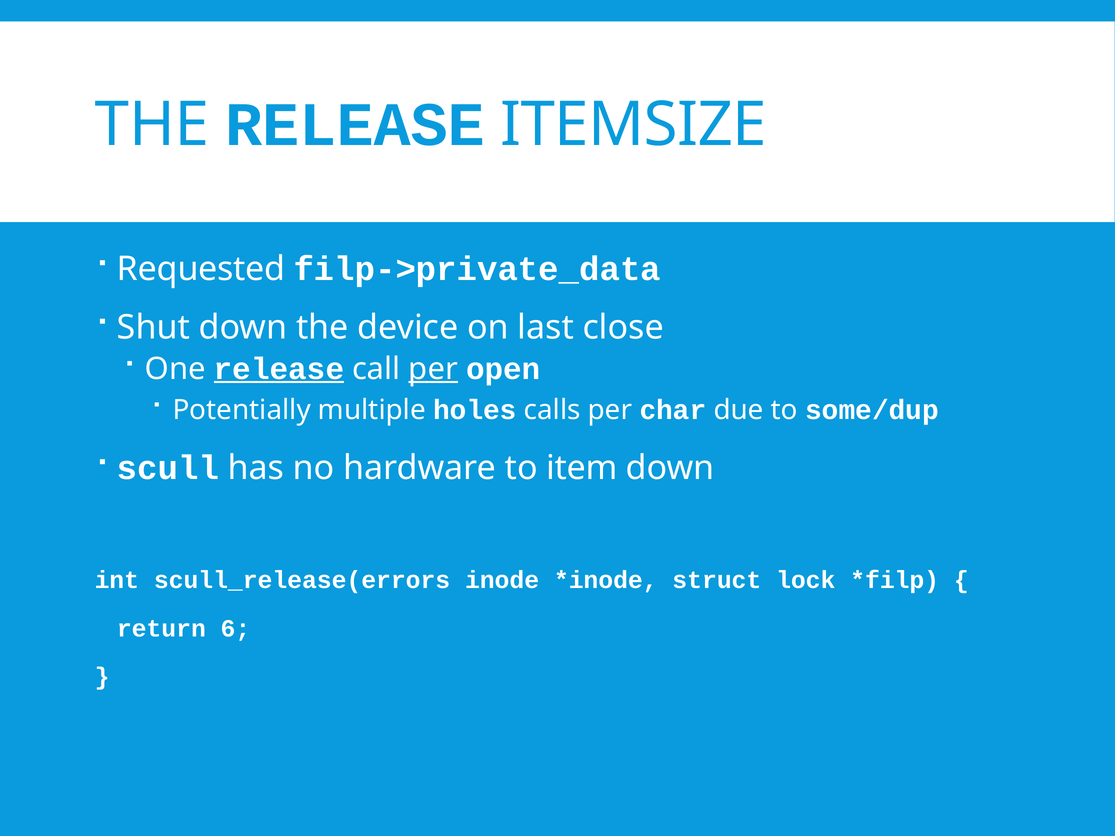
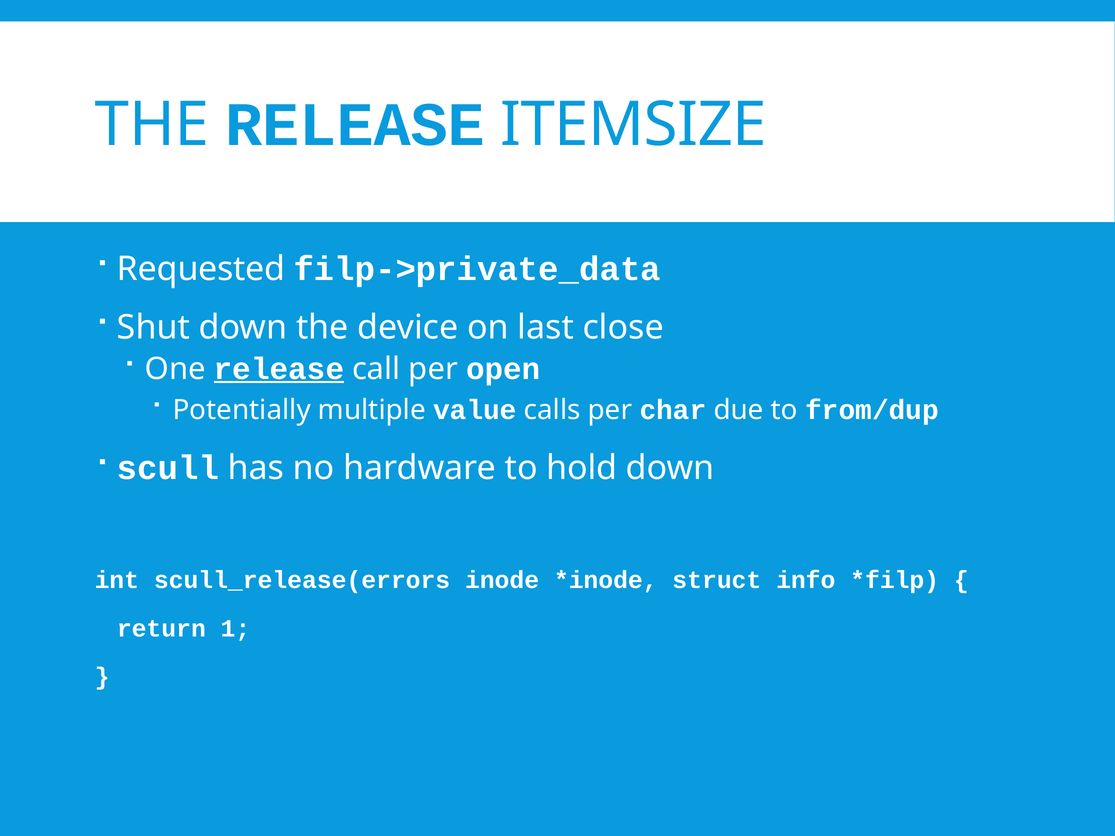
per underline: present -> none (433, 369)
holes: holes -> value (475, 410)
some/dup: some/dup -> from/dup (872, 410)
item: item -> hold (582, 468)
lock: lock -> info (806, 580)
6: 6 -> 1 (235, 629)
